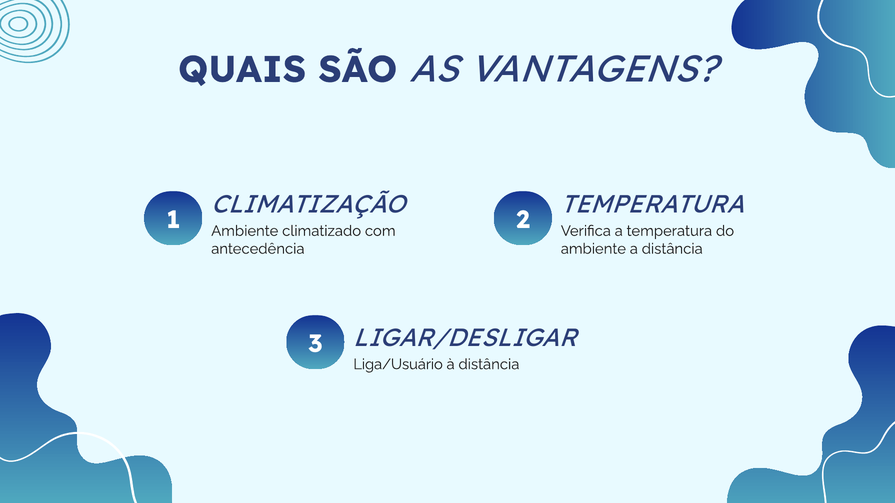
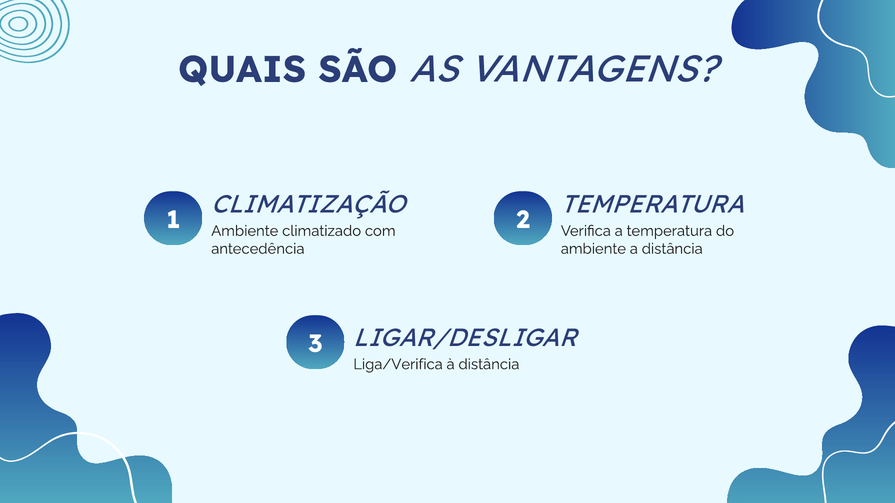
Liga/Usuário: Liga/Usuário -> Liga/Verifica (398, 365)
